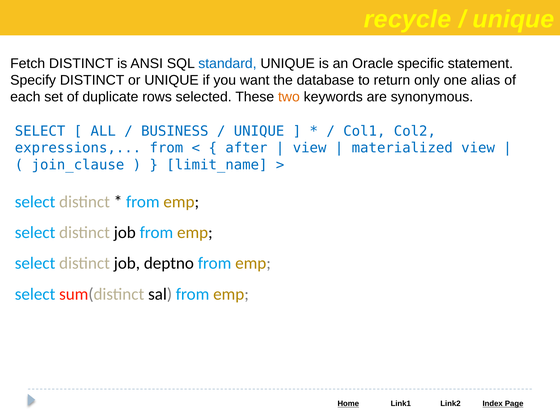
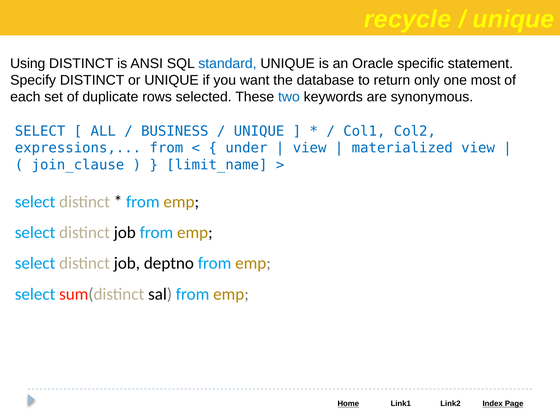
Fetch: Fetch -> Using (28, 63)
alias: alias -> most (486, 80)
two colour: orange -> blue (289, 97)
after: after -> under (246, 148)
